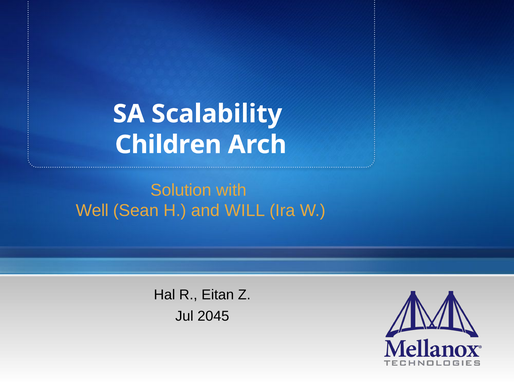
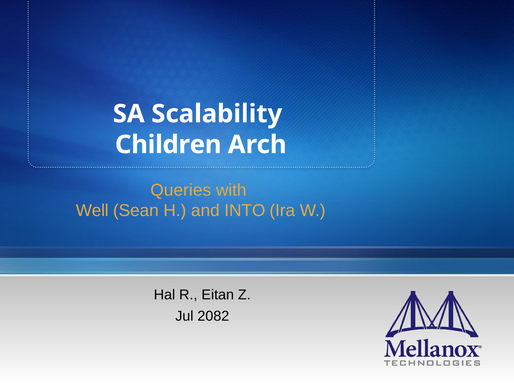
Solution: Solution -> Queries (181, 190)
WILL: WILL -> INTO (245, 211)
2045: 2045 -> 2082 (213, 317)
